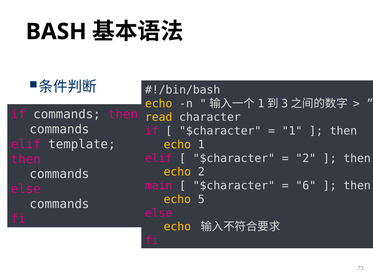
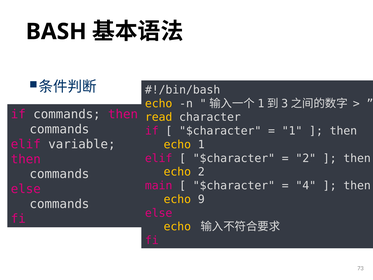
template: template -> variable (82, 144)
6: 6 -> 4 (306, 185)
5: 5 -> 9 (201, 199)
